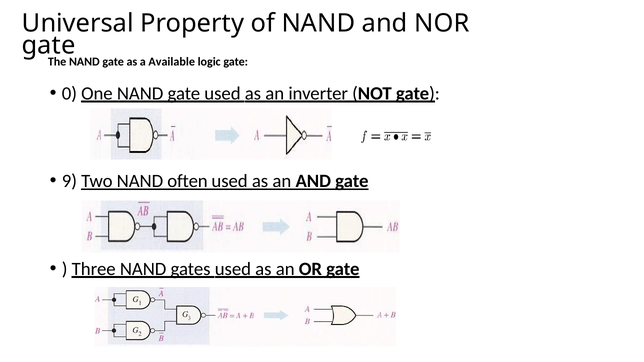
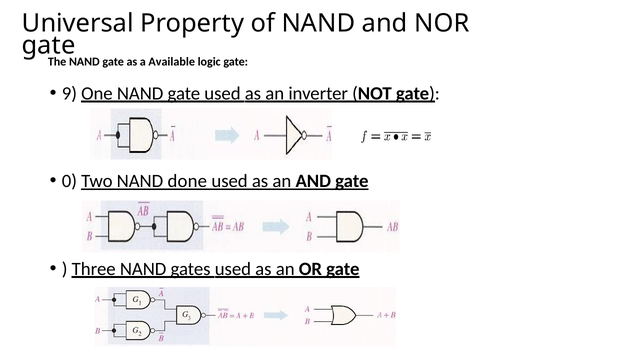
0: 0 -> 9 (69, 93)
9: 9 -> 0 (69, 181)
often: often -> done (187, 181)
